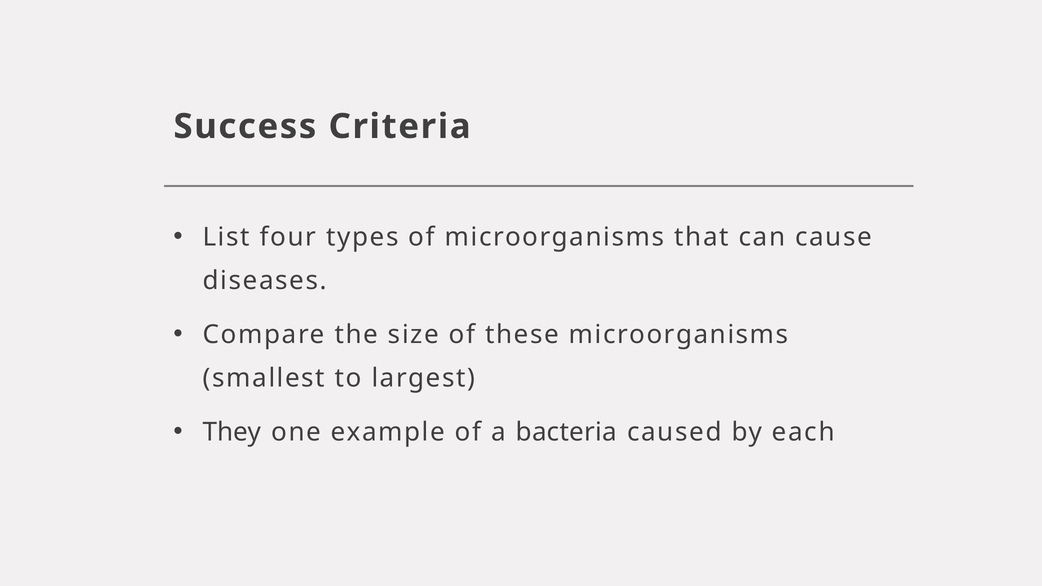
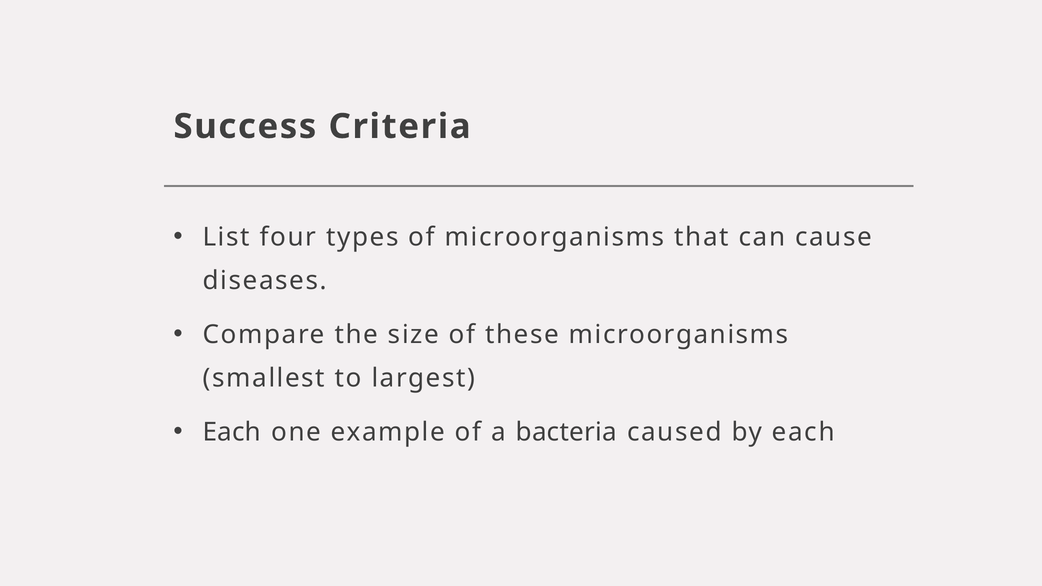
They: They -> Each (232, 432)
